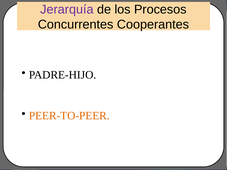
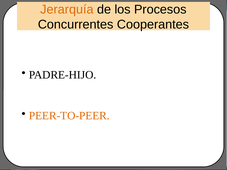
Jerarquía colour: purple -> orange (67, 9)
